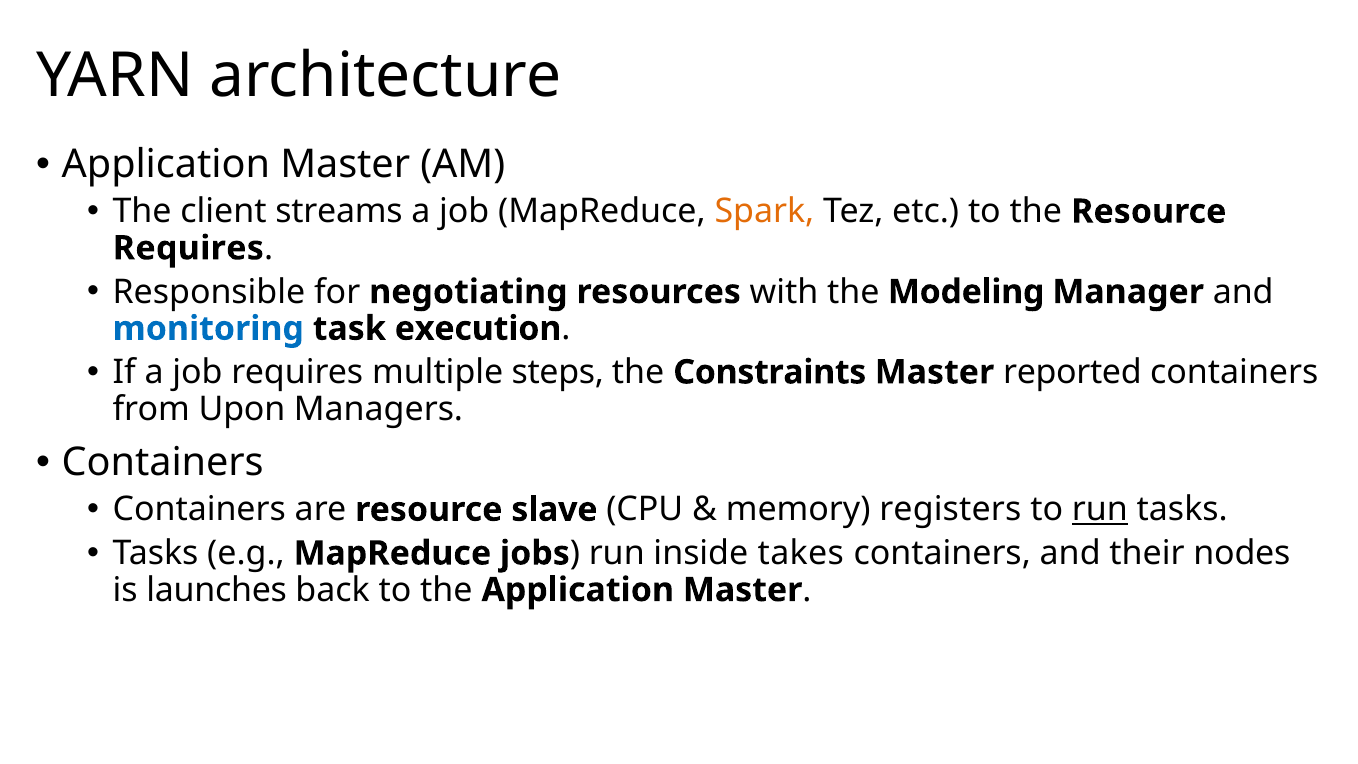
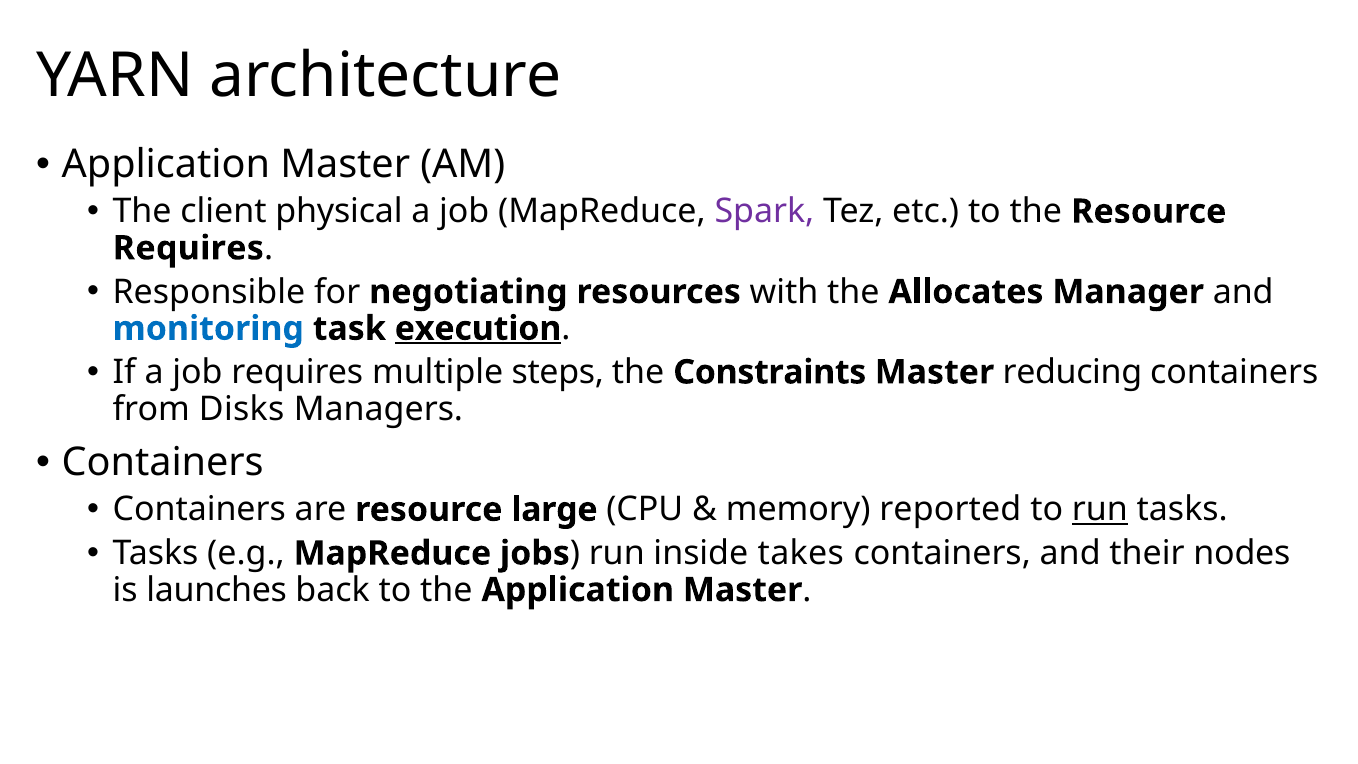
streams: streams -> physical (339, 211)
Spark colour: orange -> purple (764, 211)
Modeling: Modeling -> Allocates (966, 292)
execution underline: none -> present (478, 329)
reported: reported -> reducing (1072, 372)
Upon: Upon -> Disks (242, 409)
slave: slave -> large (554, 510)
registers: registers -> reported (950, 510)
